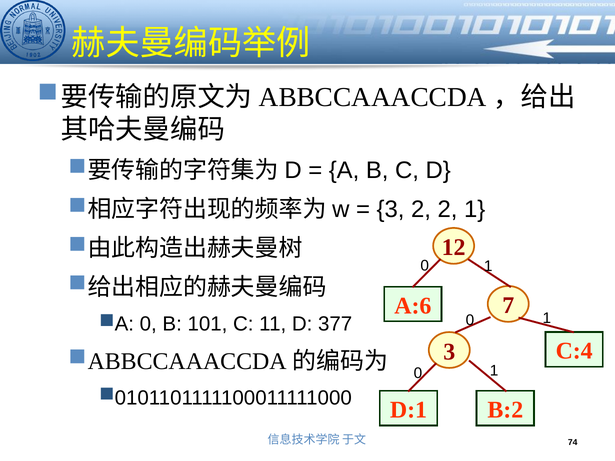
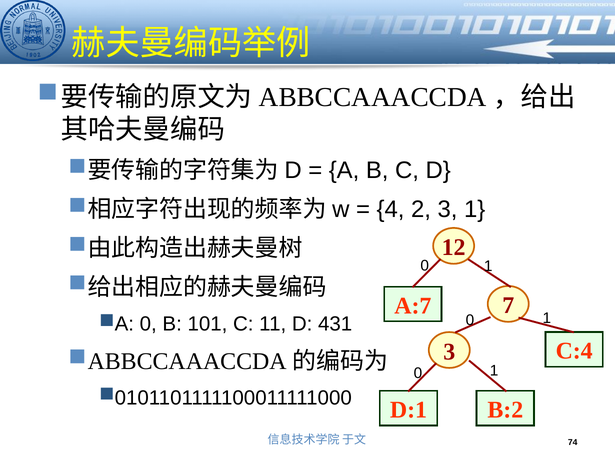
3: 3 -> 4 (391, 210)
2 2: 2 -> 3 (447, 210)
A:6: A:6 -> A:7 (413, 306)
377: 377 -> 431 (335, 324)
